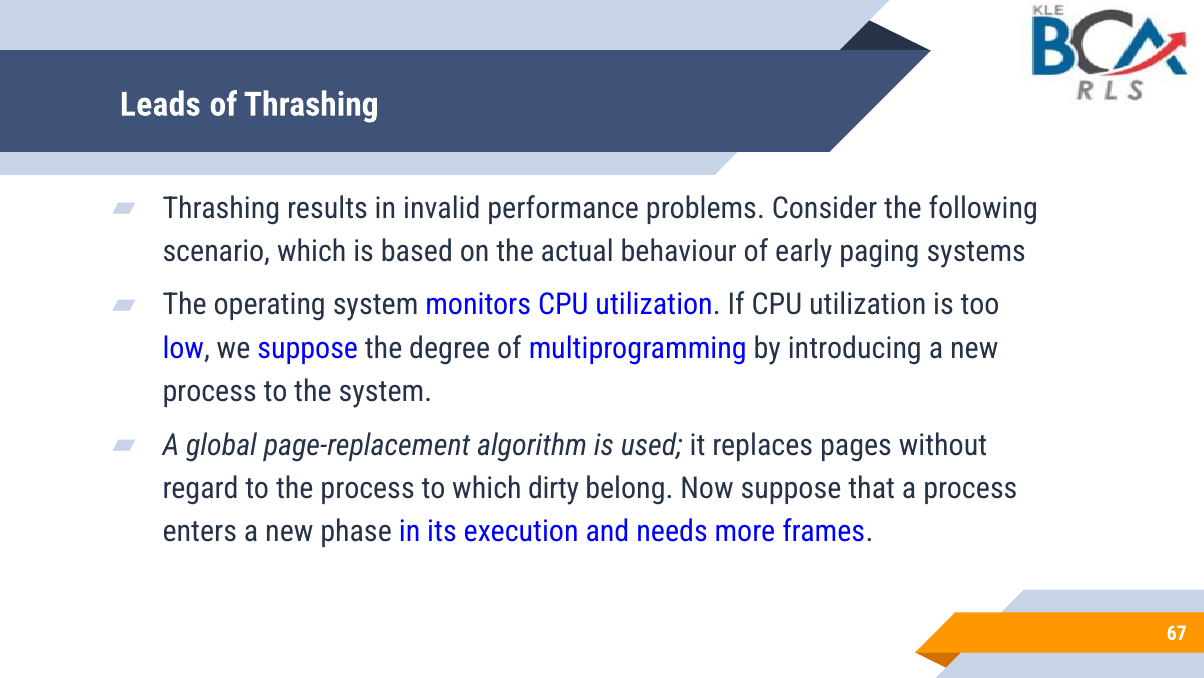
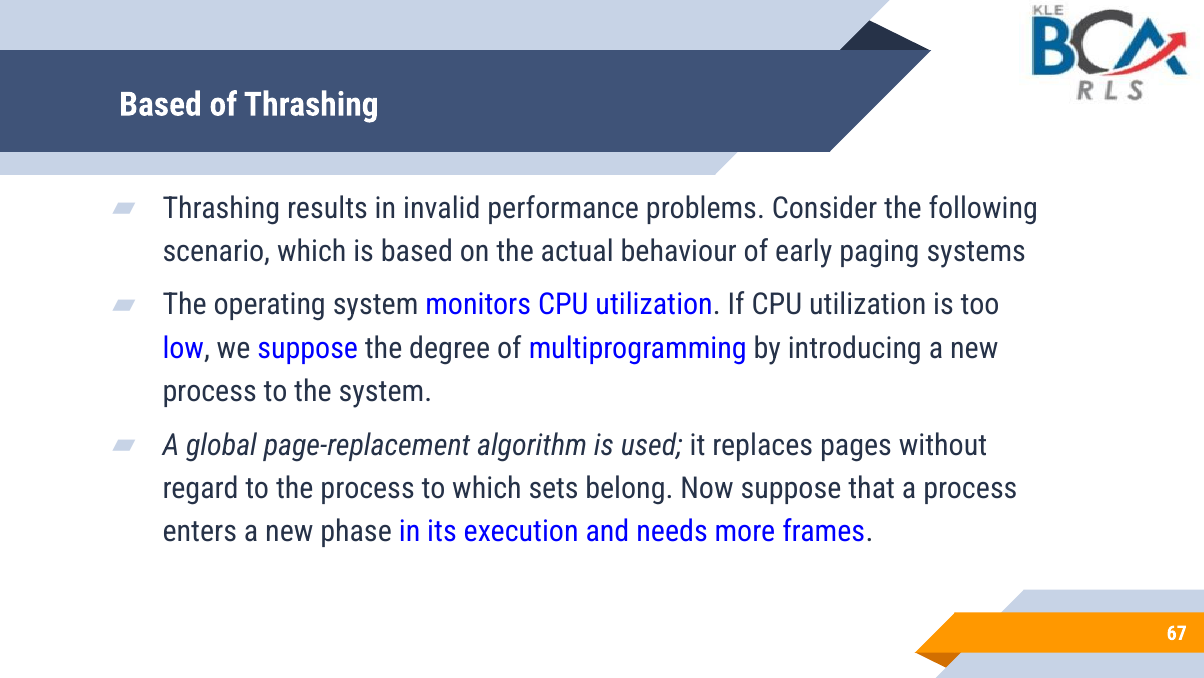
Leads: Leads -> Based (160, 104)
dirty: dirty -> sets (554, 488)
